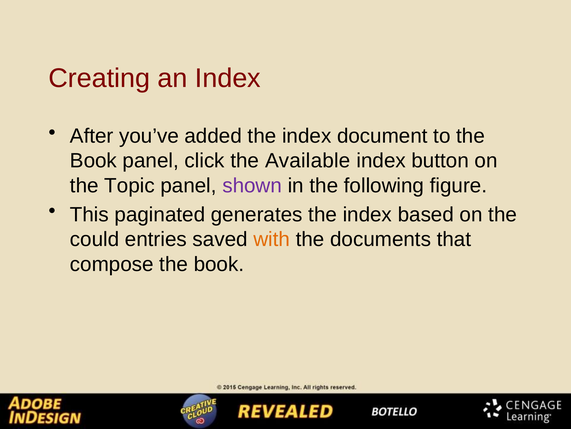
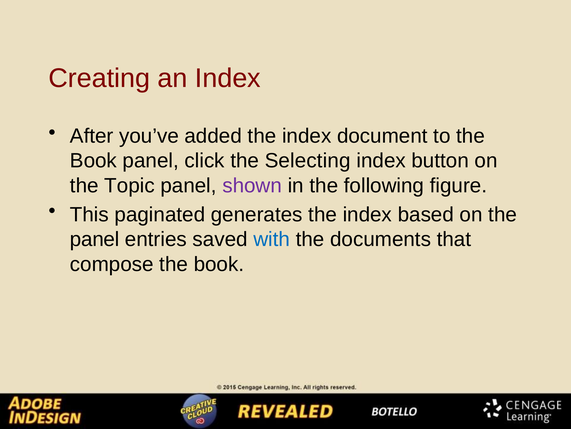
Available: Available -> Selecting (308, 160)
could: could -> panel (95, 239)
with colour: orange -> blue (272, 239)
